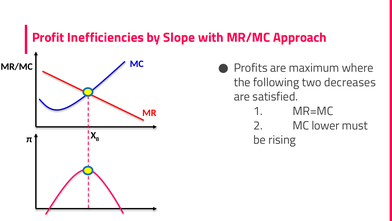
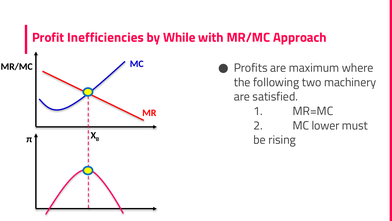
Slope: Slope -> While (179, 37)
decreases: decreases -> machinery (350, 82)
